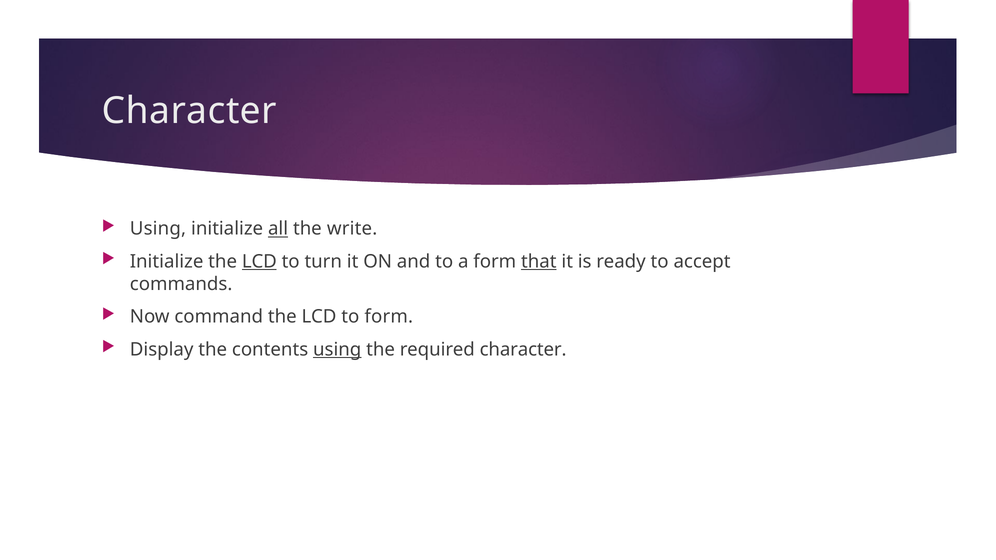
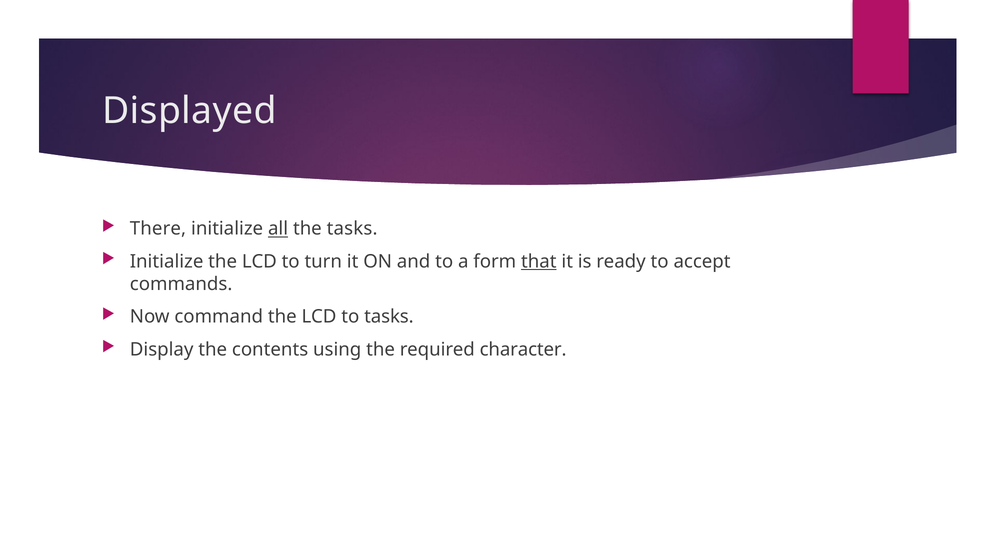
Character: Character -> Displayed (189, 111)
Using: Using -> There (158, 229)
the write: write -> tasks (352, 229)
LCD underline: present -> none (259, 262)
to form: form -> tasks (389, 317)
using underline: present -> none (337, 350)
